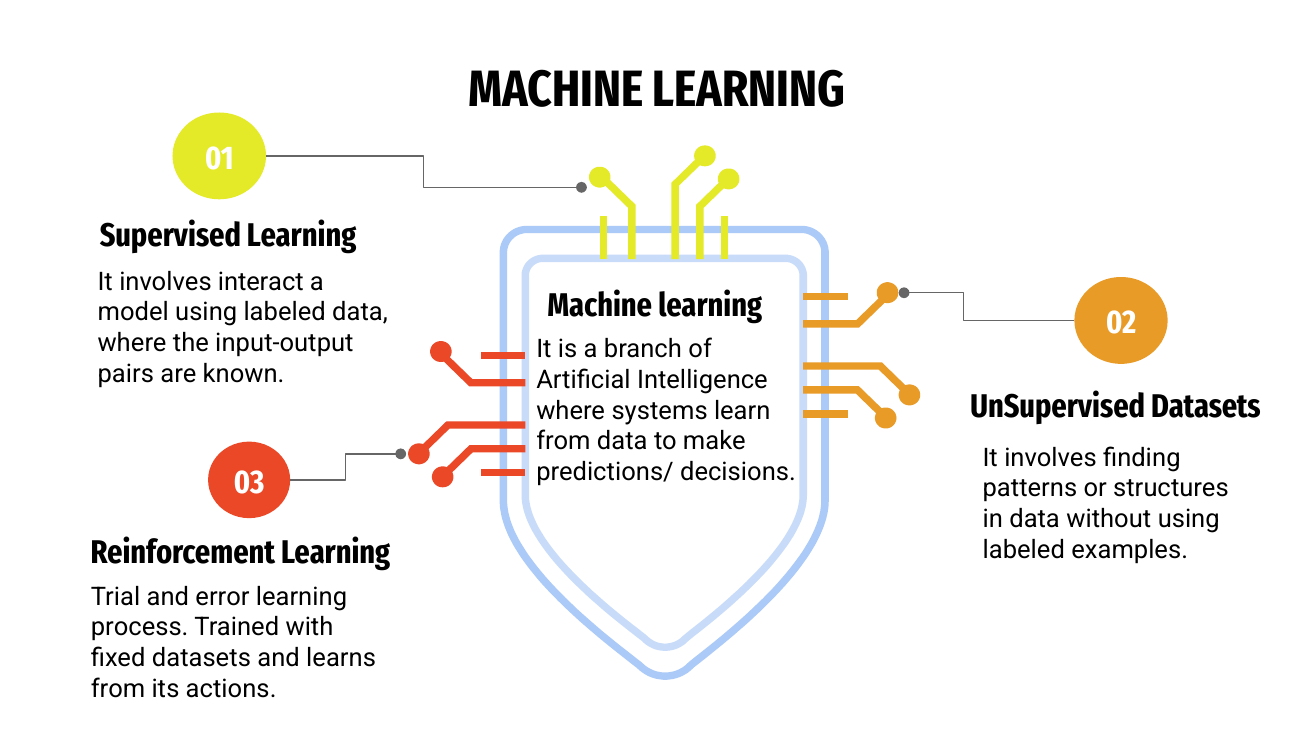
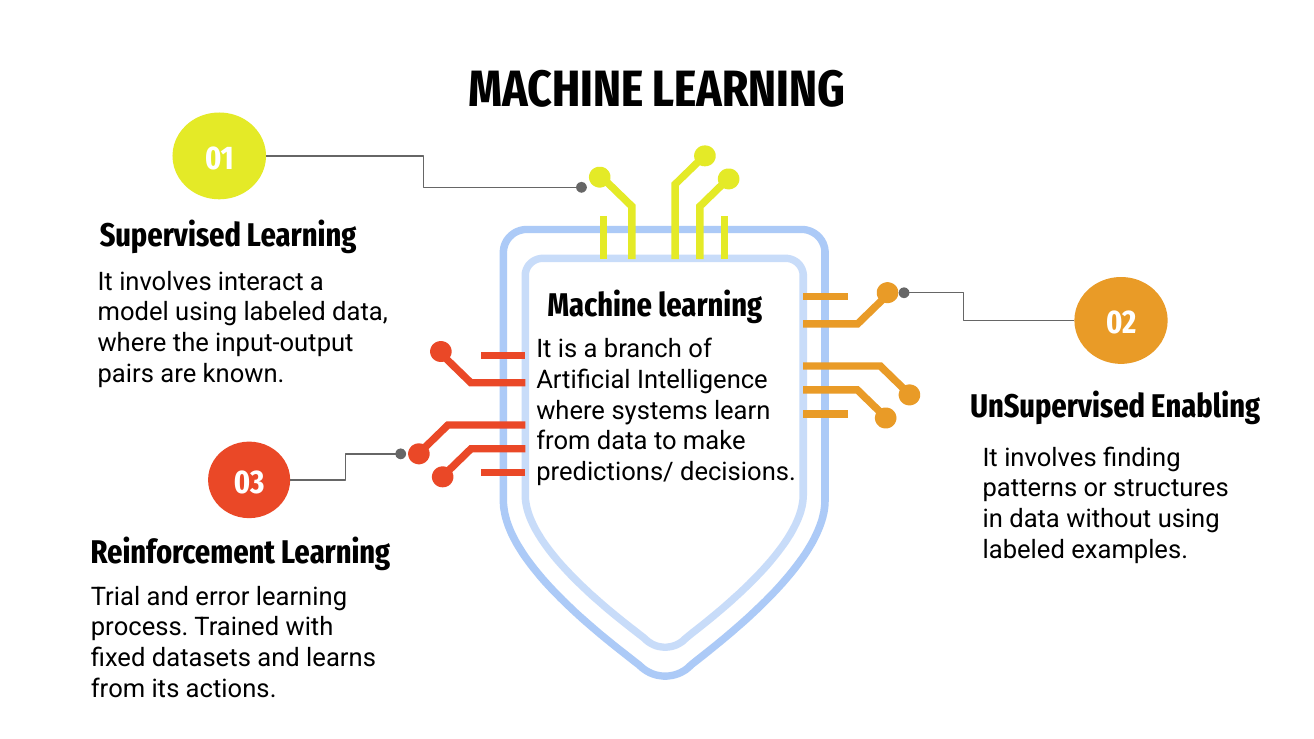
UnSupervised Datasets: Datasets -> Enabling (1206, 406)
